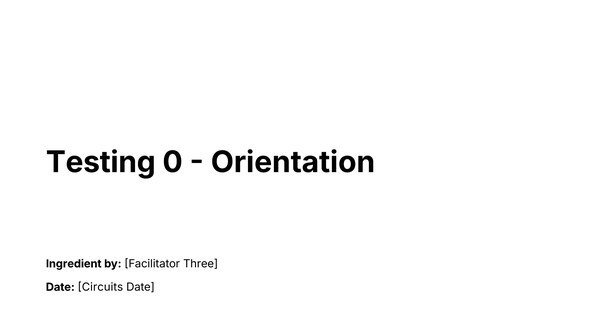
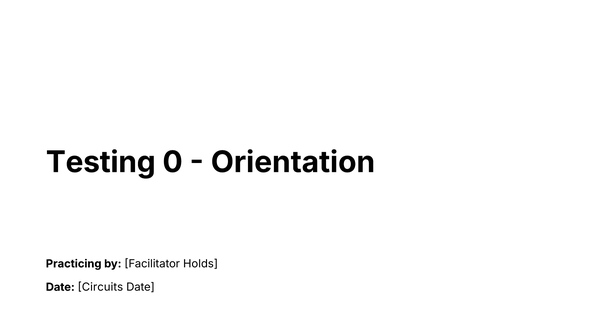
Ingredient: Ingredient -> Practicing (74, 264)
Three: Three -> Holds (201, 264)
